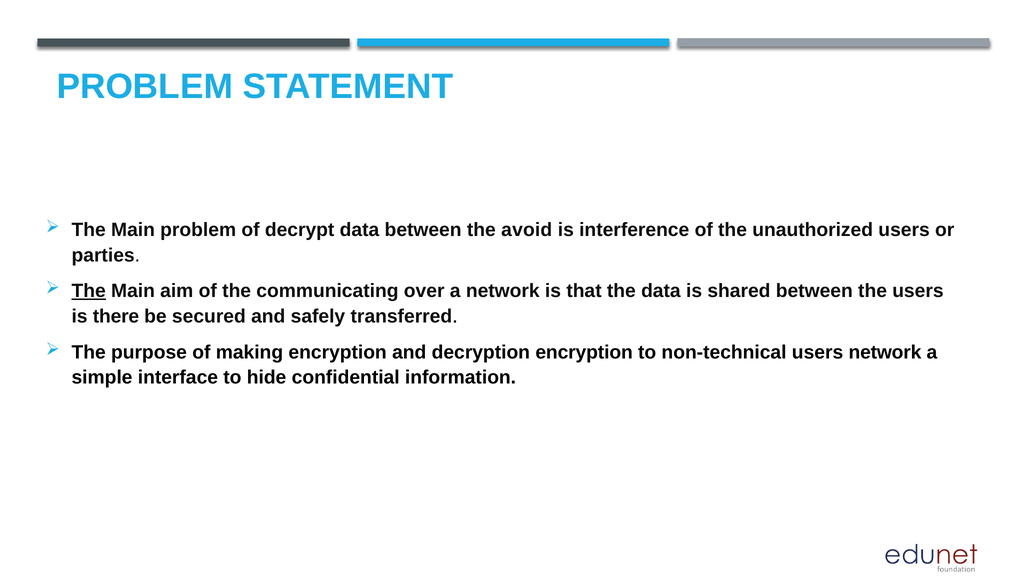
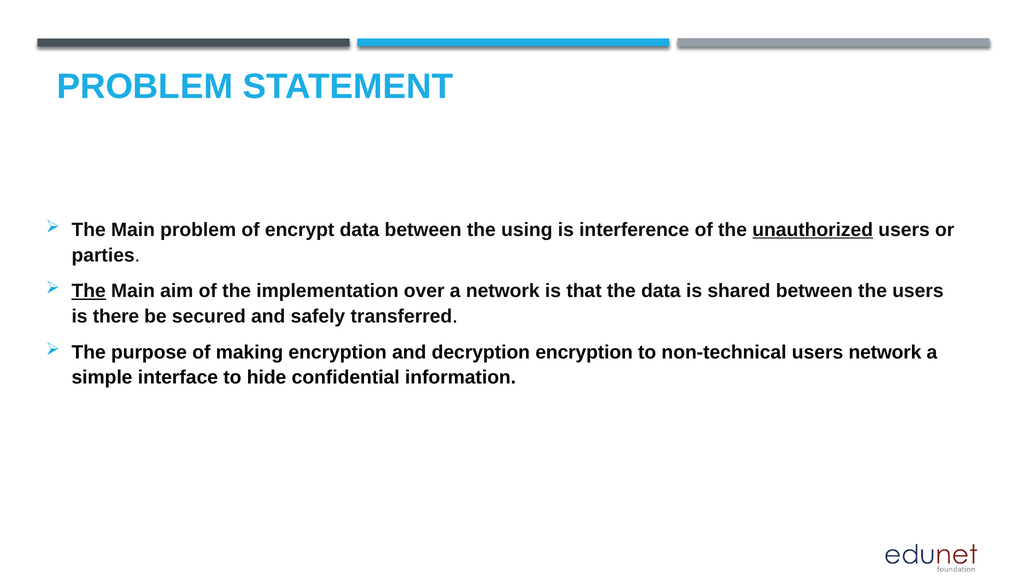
decrypt: decrypt -> encrypt (300, 230)
avoid: avoid -> using (527, 230)
unauthorized underline: none -> present (813, 230)
communicating: communicating -> implementation (327, 291)
